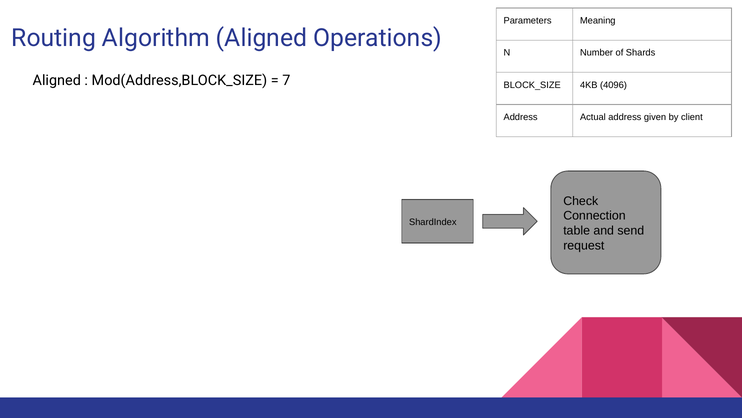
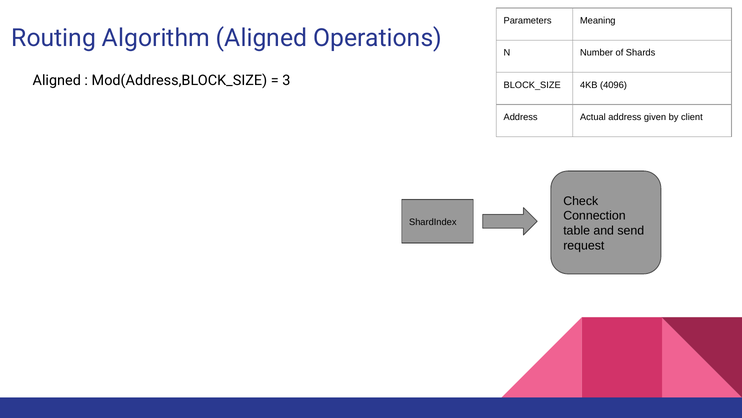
7: 7 -> 3 (286, 81)
